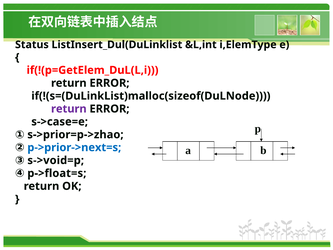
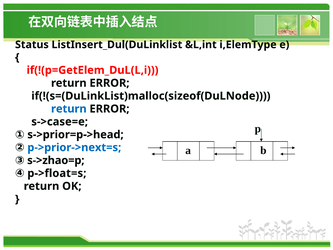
return colour: purple -> blue (69, 109)
s->prior=p->zhao: s->prior=p->zhao -> s->prior=p->head (75, 134)
s->void=p: s->void=p -> s->zhao=p (56, 160)
